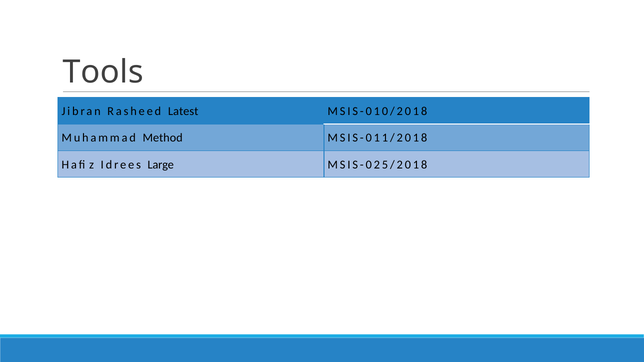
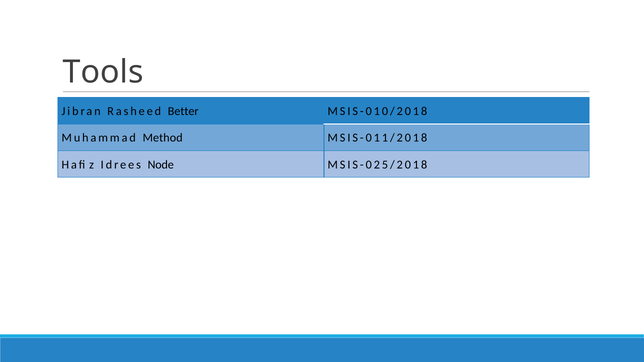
Latest: Latest -> Better (183, 111)
Large: Large -> Node (161, 165)
